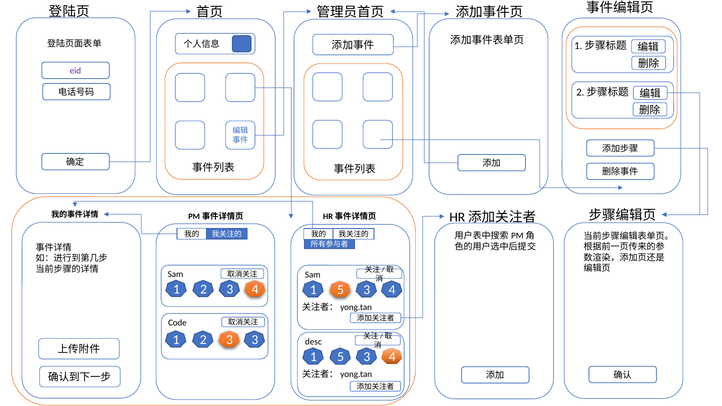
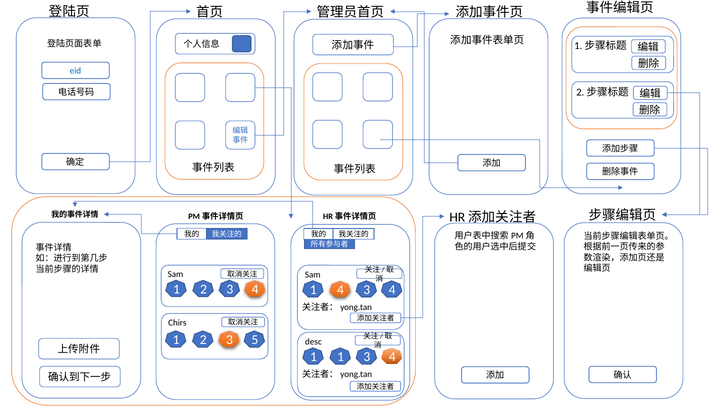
eid colour: purple -> blue (75, 71)
5: 5 -> 4 (341, 290)
Code: Code -> Chirs (177, 323)
3 3: 3 -> 5 (255, 340)
5: 5 -> 1 (341, 357)
